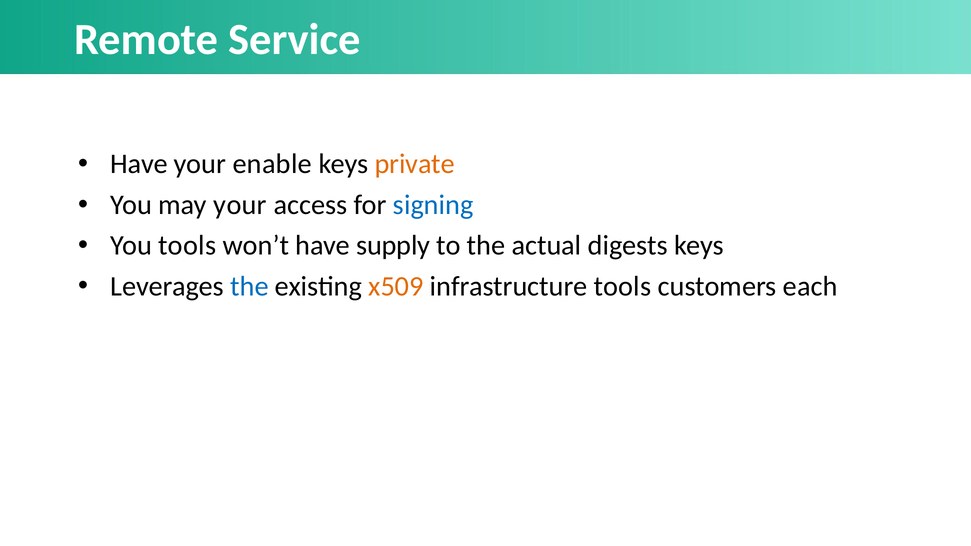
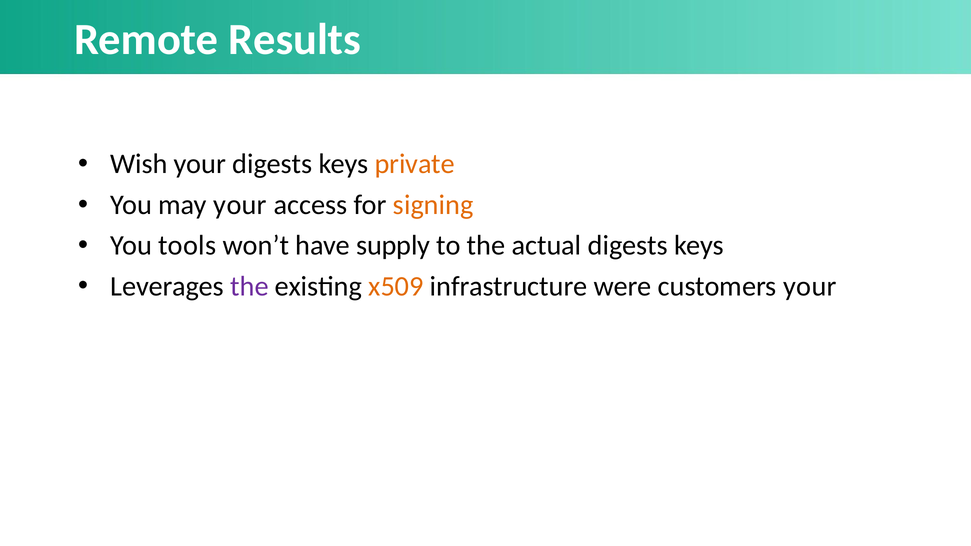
Service: Service -> Results (295, 40)
Have: Have -> Wish (139, 164)
your enable: enable -> digests (272, 164)
signing colour: blue -> orange (433, 205)
the colour: blue -> purple (249, 286)
infrastructure tools: tools -> were (623, 286)
customers each: each -> your (810, 286)
